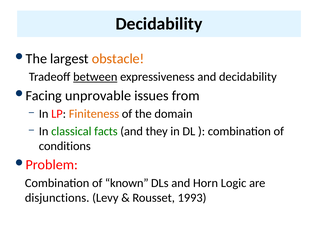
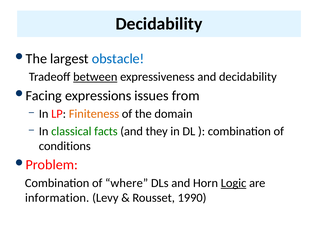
obstacle colour: orange -> blue (118, 59)
unprovable: unprovable -> expressions (98, 96)
known: known -> where (127, 183)
Logic underline: none -> present (234, 183)
disjunctions: disjunctions -> information (57, 198)
1993: 1993 -> 1990 (192, 198)
